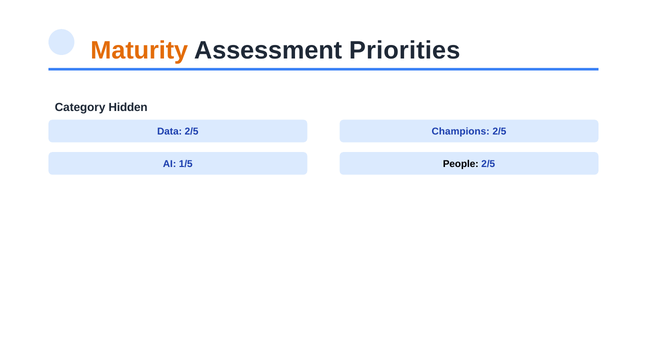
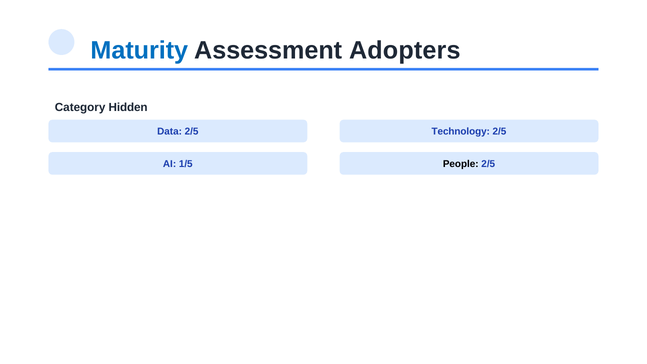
Maturity colour: orange -> blue (139, 50)
Priorities: Priorities -> Adopters (405, 50)
Champions: Champions -> Technology (461, 132)
